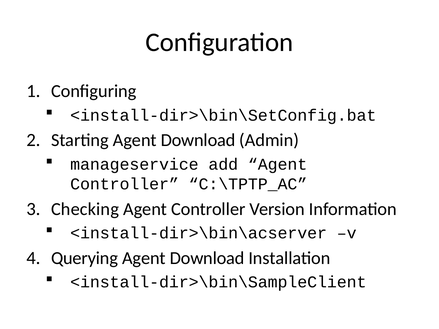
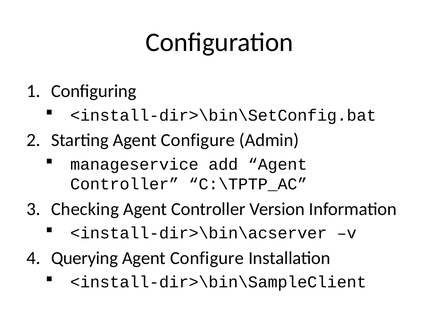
Starting Agent Download: Download -> Configure (198, 140)
Download: Download -> Configure (207, 258)
